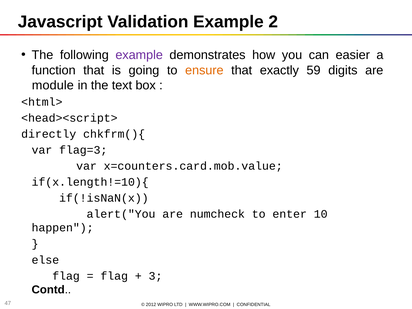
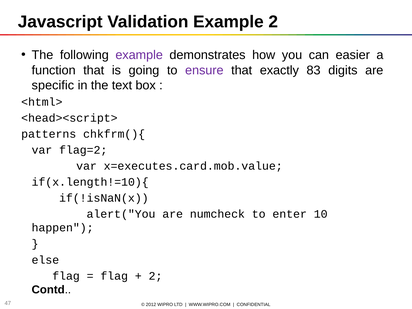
ensure colour: orange -> purple (204, 70)
59: 59 -> 83 (314, 70)
module: module -> specific (53, 85)
directly: directly -> patterns (49, 134)
flag=3: flag=3 -> flag=2 (83, 150)
x=counters.card.mob.value: x=counters.card.mob.value -> x=executes.card.mob.value (193, 166)
3: 3 -> 2 (156, 276)
